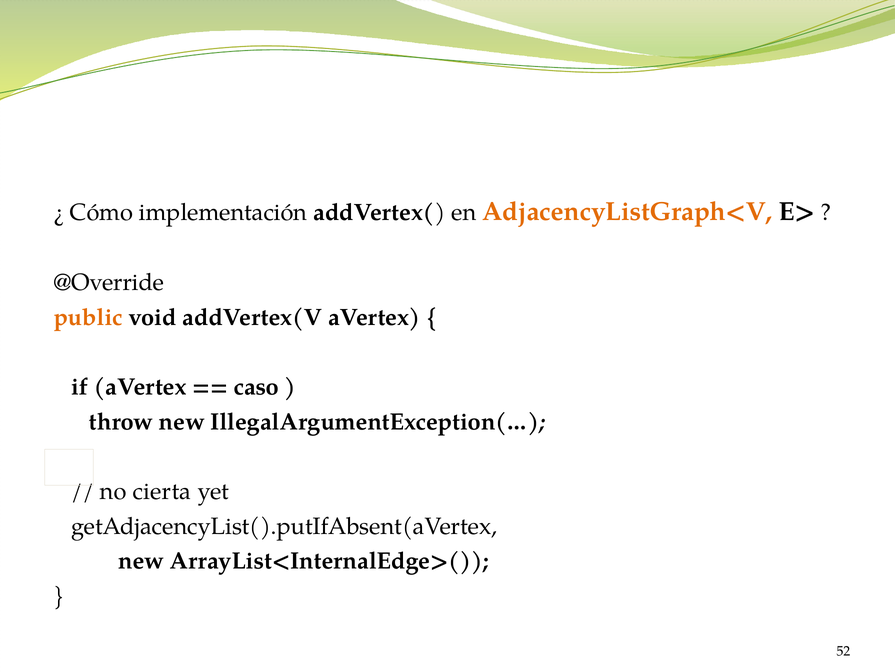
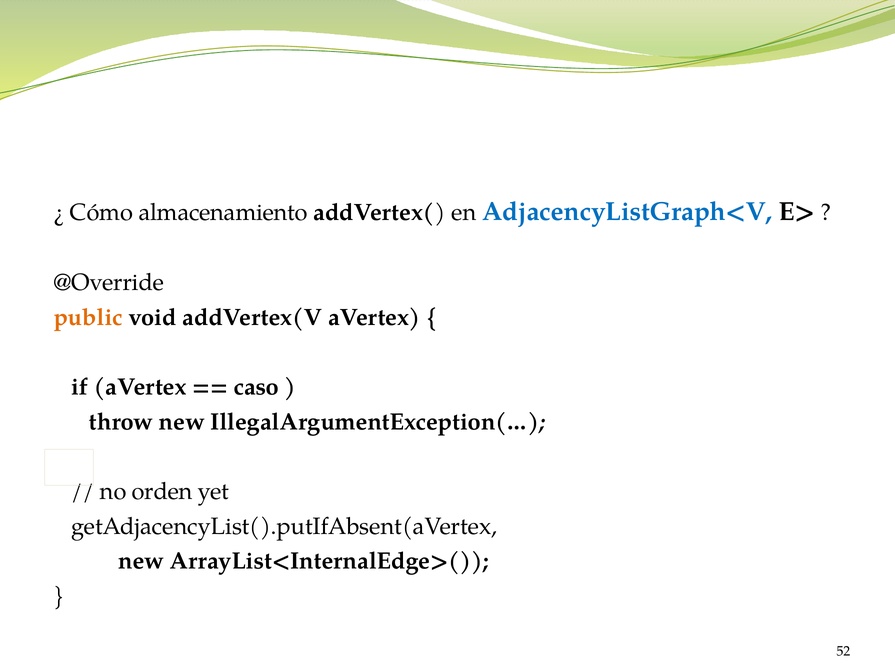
implementación: implementación -> almacenamiento (223, 212)
AdjacencyListGraph<V colour: orange -> blue (627, 211)
cierta: cierta -> orden (162, 491)
